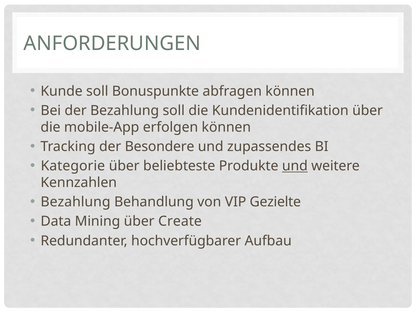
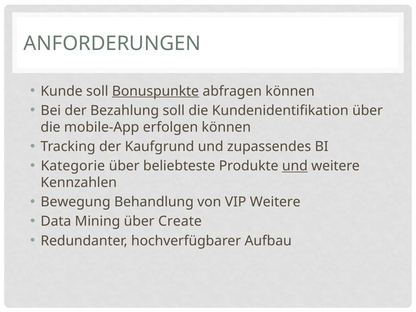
Bonuspunkte underline: none -> present (155, 91)
Besondere: Besondere -> Kaufgrund (160, 147)
Bezahlung: Bezahlung -> Bewegung (76, 202)
VIP Gezielte: Gezielte -> Weitere (275, 202)
